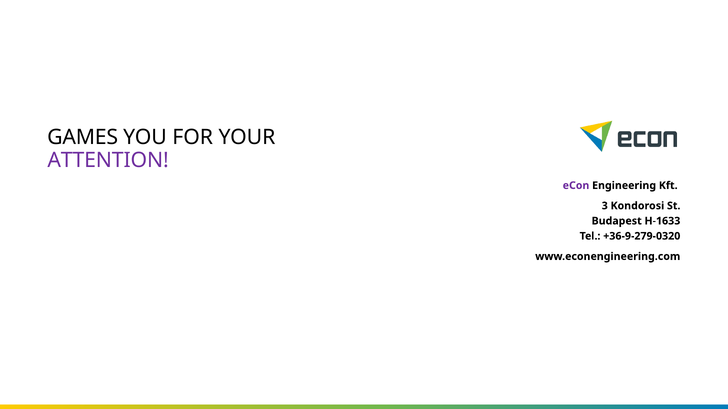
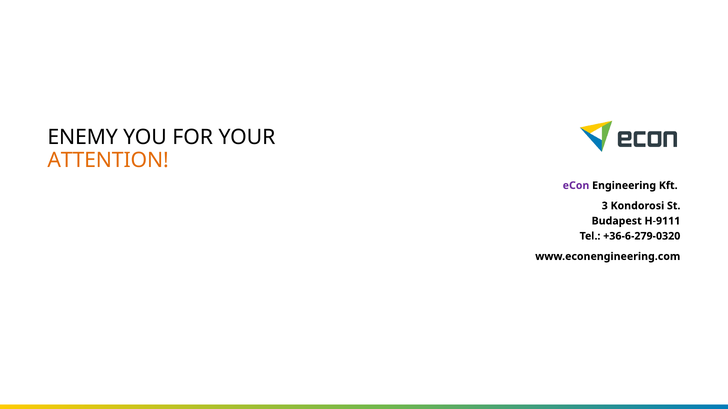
GAMES: GAMES -> ENEMY (83, 138)
ATTENTION colour: purple -> orange (108, 161)
H-1633: H-1633 -> H-9111 (662, 221)
+36-9-279-0320: +36-9-279-0320 -> +36-6-279-0320 (642, 236)
